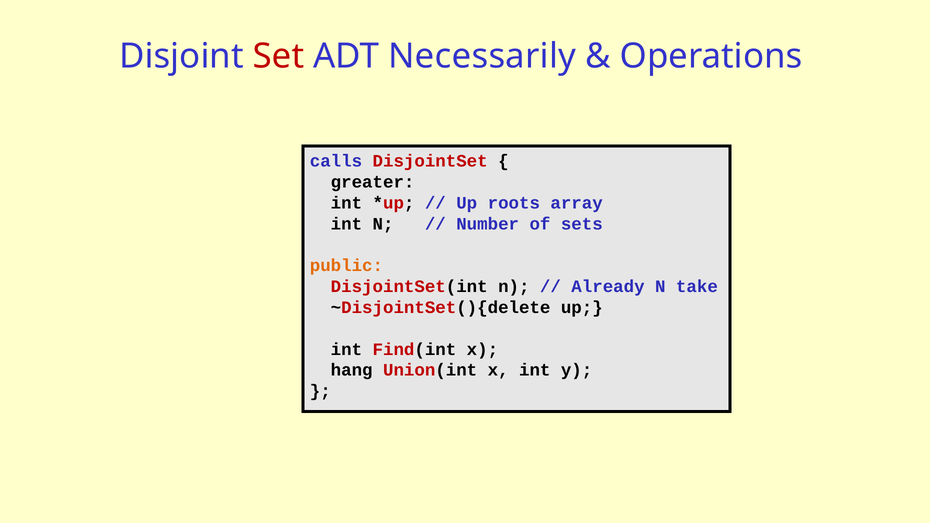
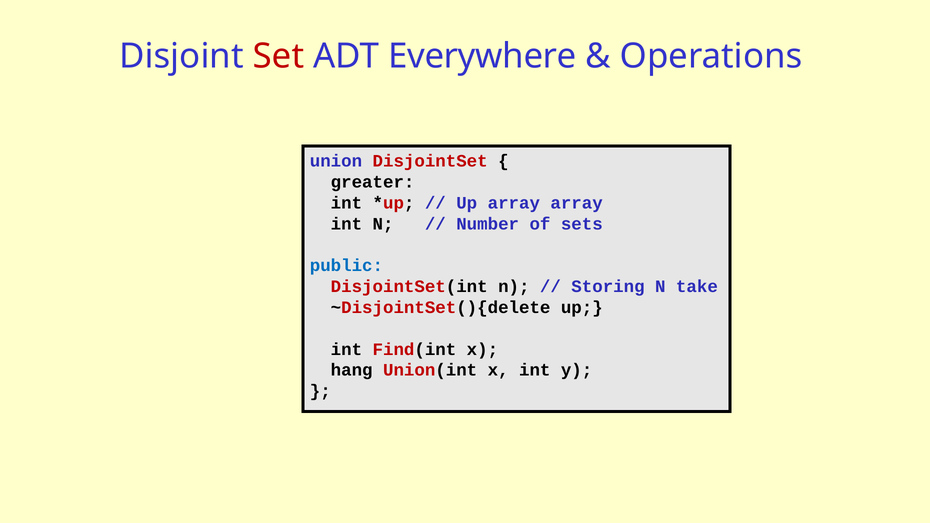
Necessarily: Necessarily -> Everywhere (482, 56)
calls: calls -> union (336, 161)
Up roots: roots -> array (514, 203)
public colour: orange -> blue (346, 266)
Already: Already -> Storing (608, 287)
